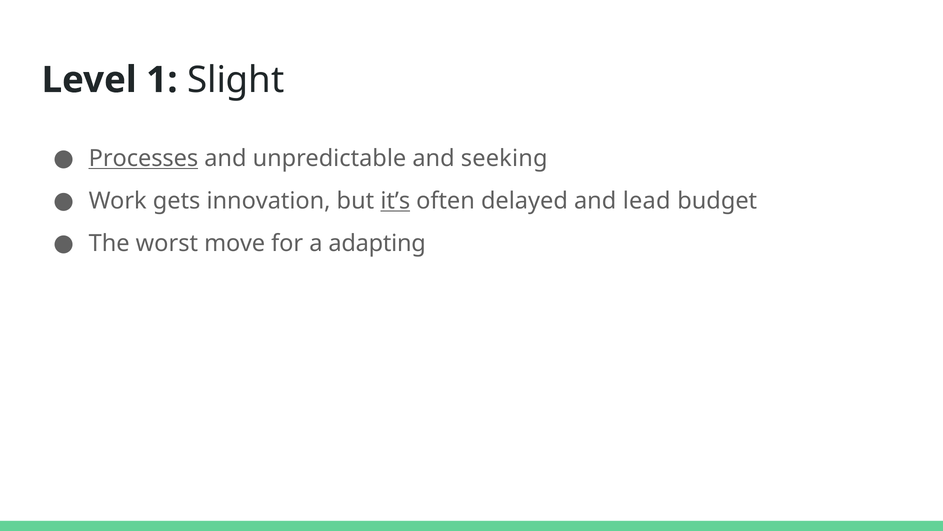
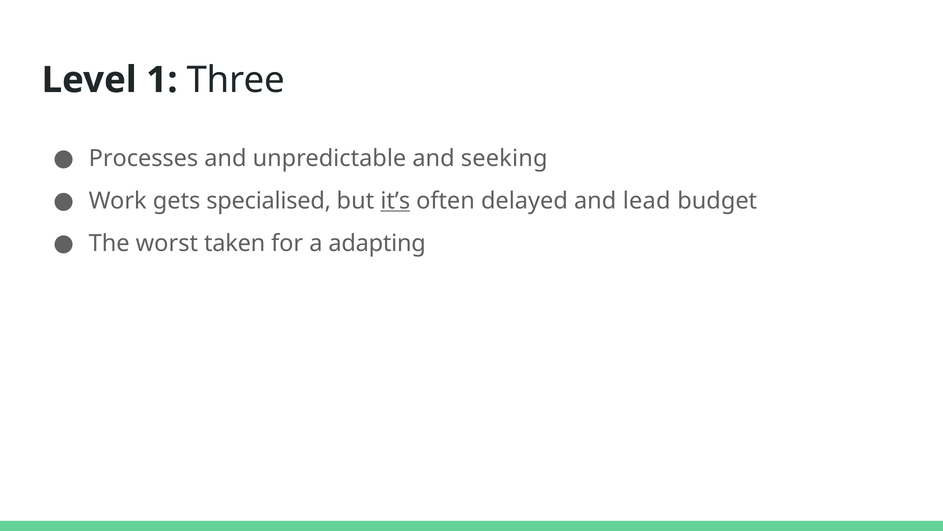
Slight: Slight -> Three (236, 80)
Processes underline: present -> none (143, 158)
innovation: innovation -> specialised (269, 201)
move: move -> taken (235, 243)
